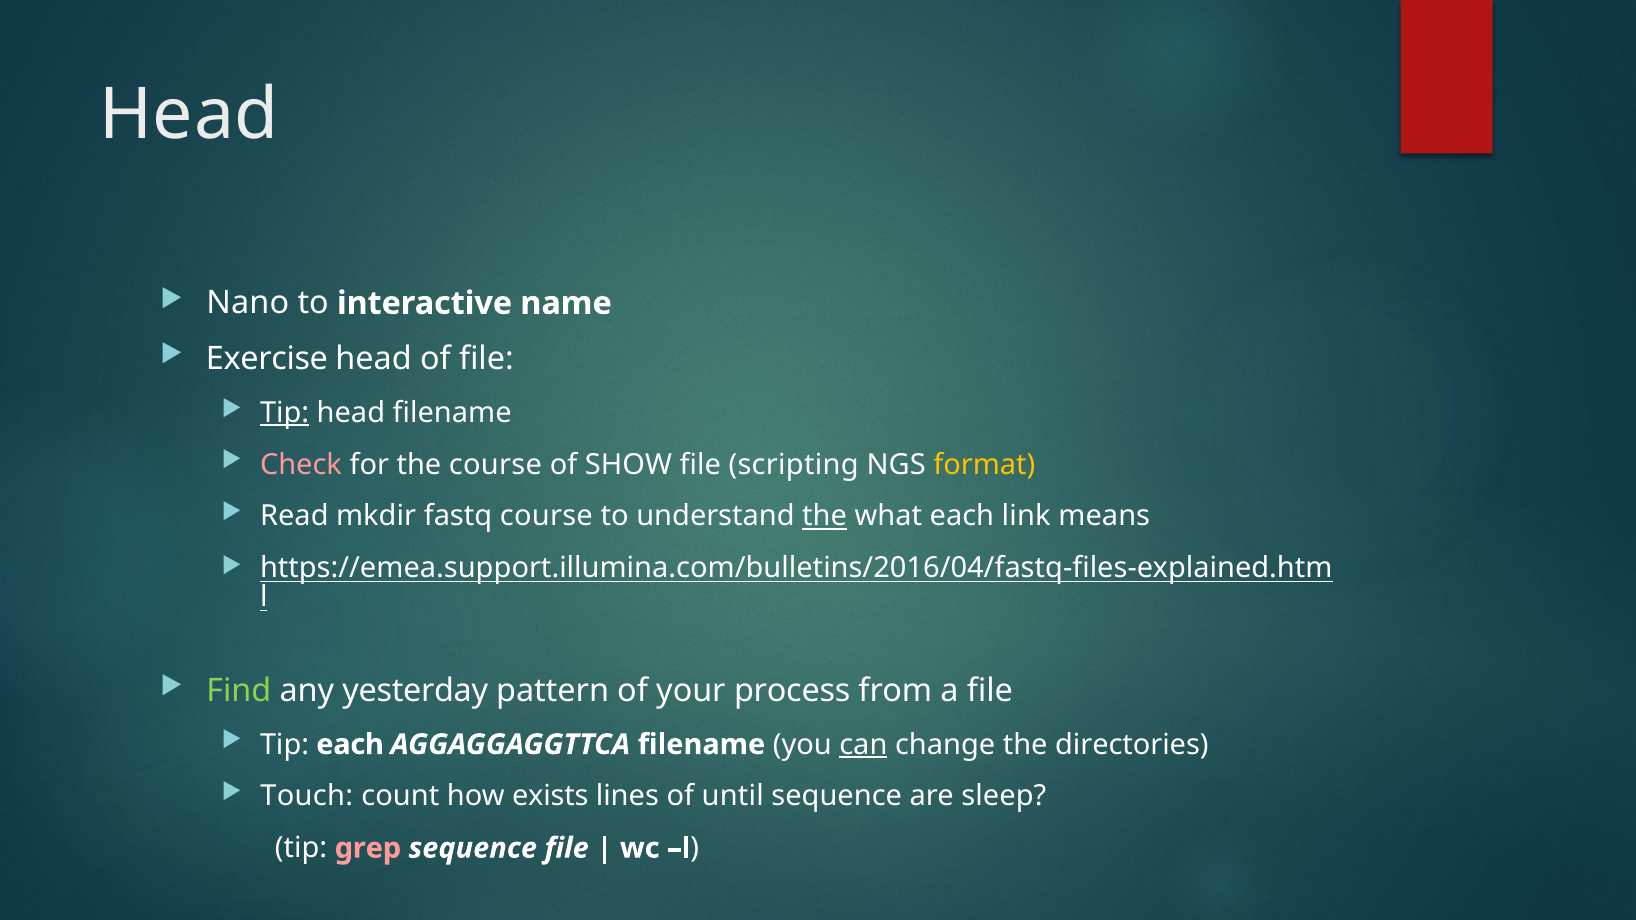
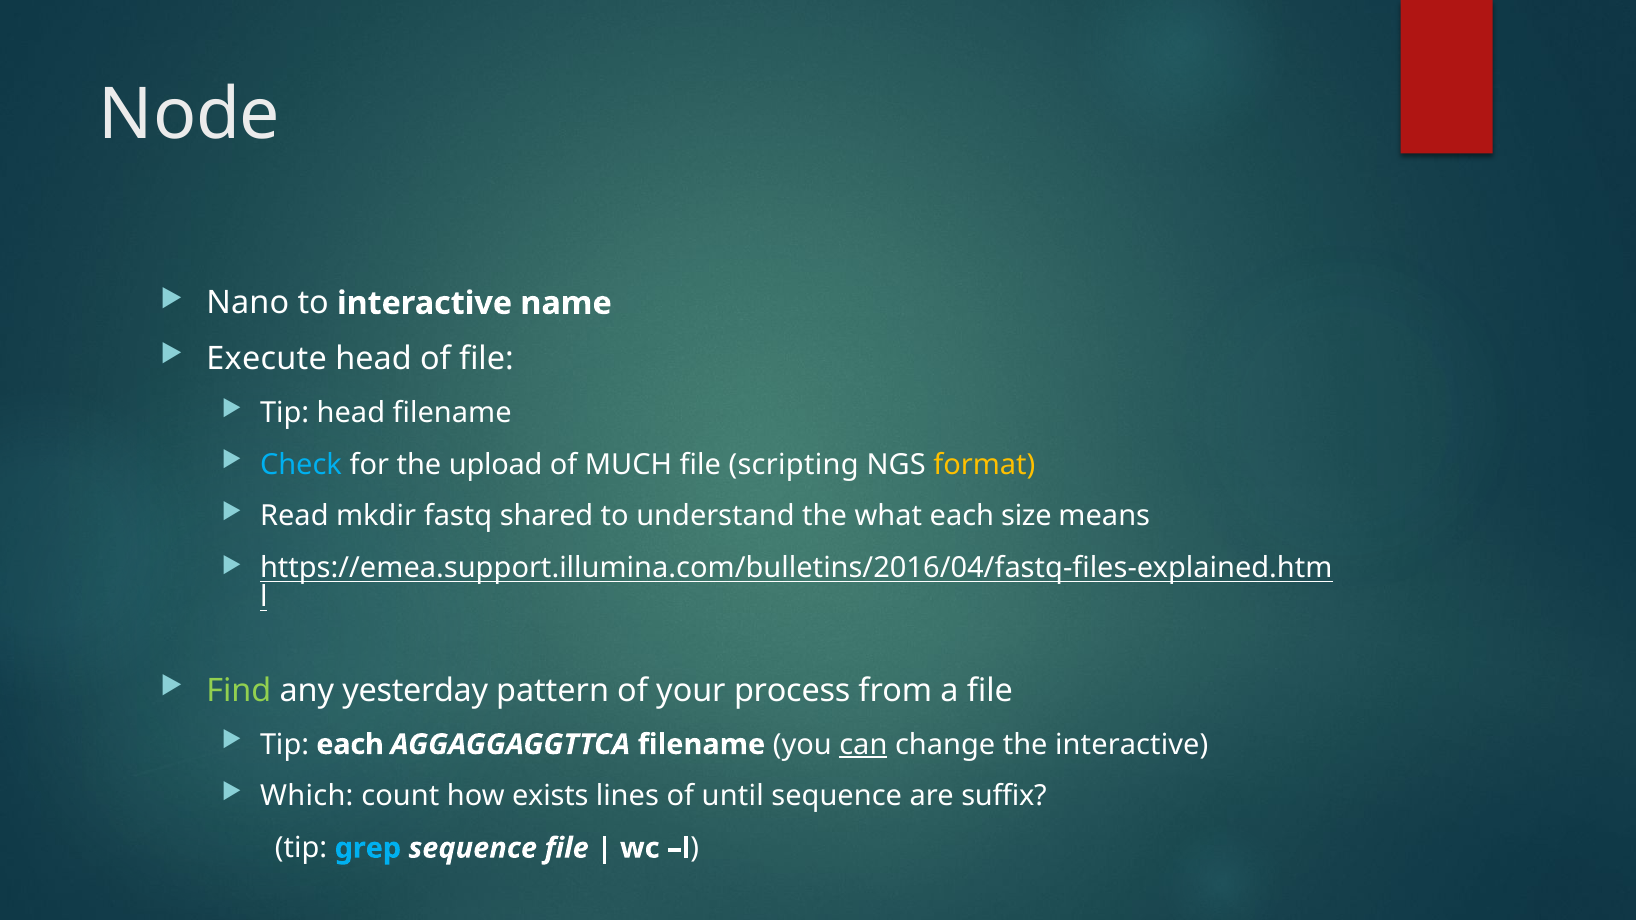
Head: Head -> Node (190, 115)
Exercise: Exercise -> Execute (267, 359)
Tip underline: present -> none (285, 413)
Check colour: pink -> light blue (301, 465)
the course: course -> upload (496, 465)
SHOW: SHOW -> MUCH (629, 465)
fastq course: course -> shared (547, 516)
the underline: present -> none (825, 516)
link: link -> size (1026, 516)
the directories: directories -> interactive (1132, 745)
Touch: Touch -> Which (307, 797)
sleep: sleep -> suffix (1004, 797)
grep colour: pink -> light blue (368, 848)
